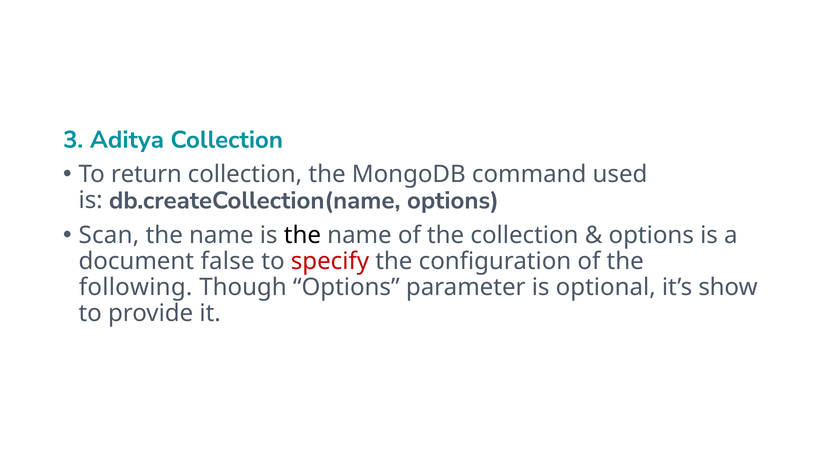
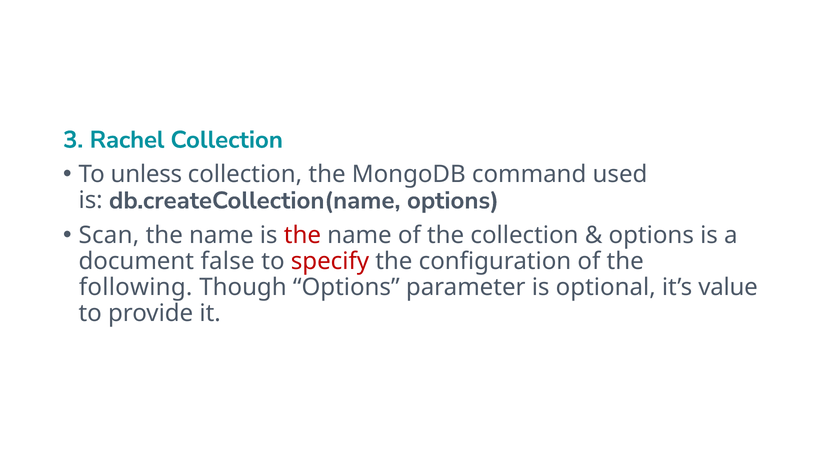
Aditya: Aditya -> Rachel (127, 140)
return: return -> unless (146, 174)
the colour: black -> red (302, 235)
show: show -> value (728, 287)
